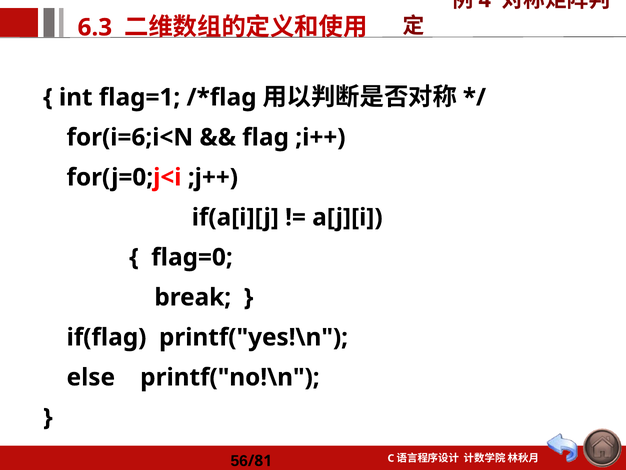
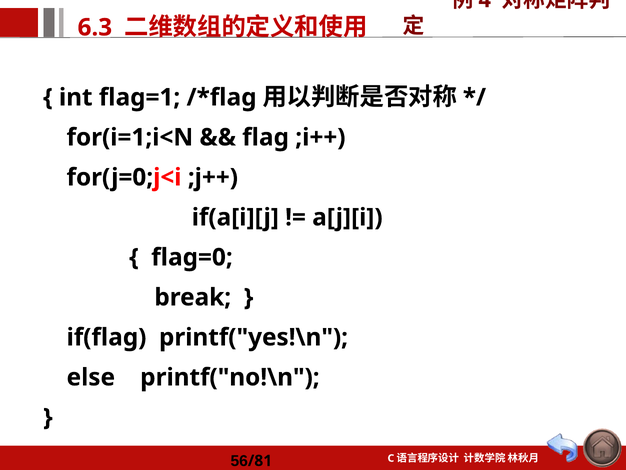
for(i=6;i<N: for(i=6;i<N -> for(i=1;i<N (130, 137)
